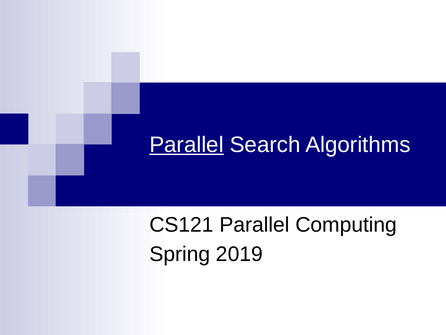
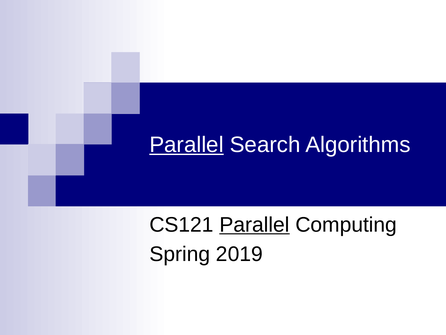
Parallel underline: none -> present (254, 224)
